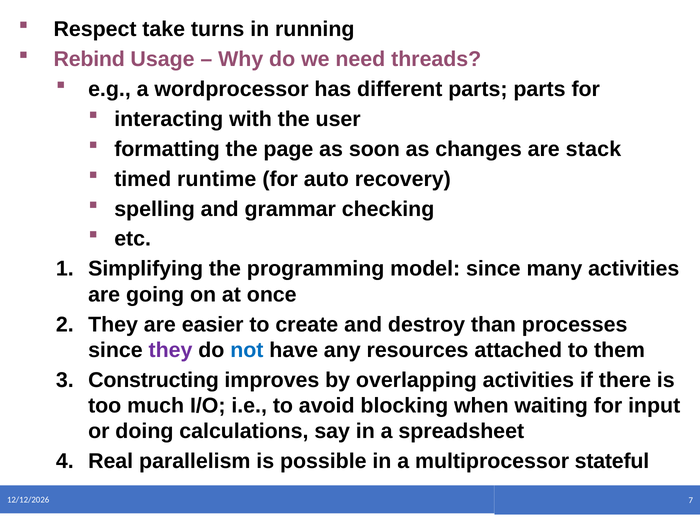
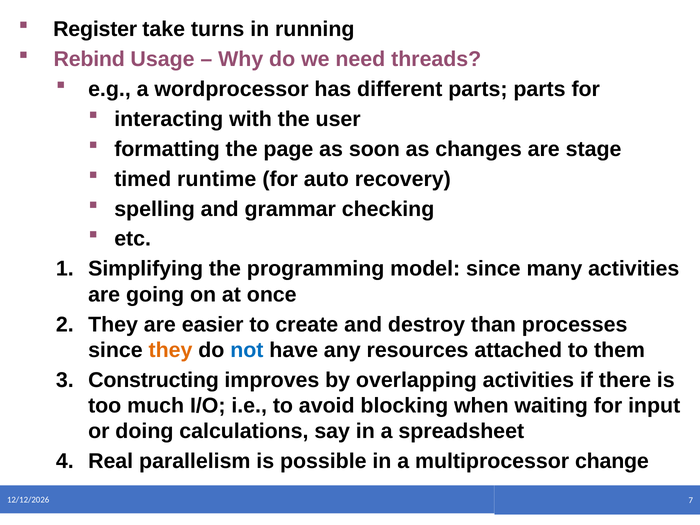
Respect: Respect -> Register (95, 29)
stack: stack -> stage (594, 149)
they colour: purple -> orange (171, 350)
stateful: stateful -> change (612, 461)
